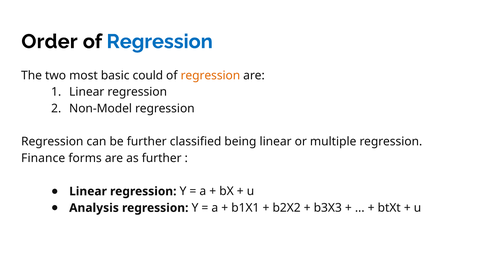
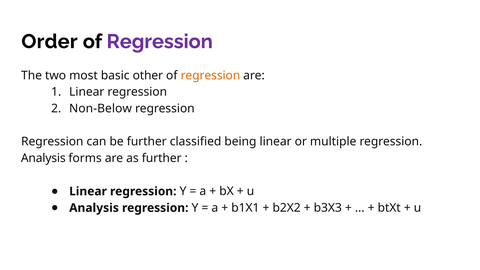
Regression colour: blue -> purple (160, 42)
could: could -> other (148, 75)
Non-Model: Non-Model -> Non-Below (101, 109)
Finance: Finance -> Analysis (43, 158)
